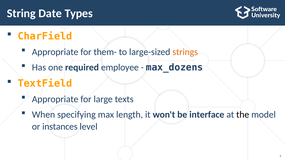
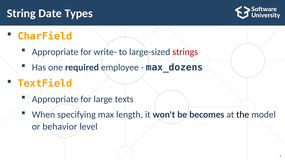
them-: them- -> write- (105, 52)
strings colour: orange -> red (185, 52)
interface: interface -> becomes (207, 115)
instances: instances -> behavior (60, 127)
